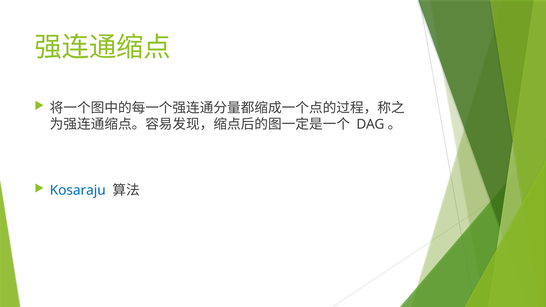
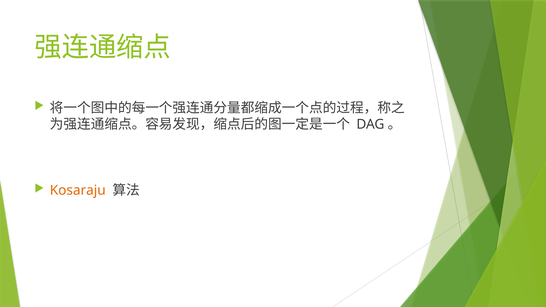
Kosaraju colour: blue -> orange (78, 191)
